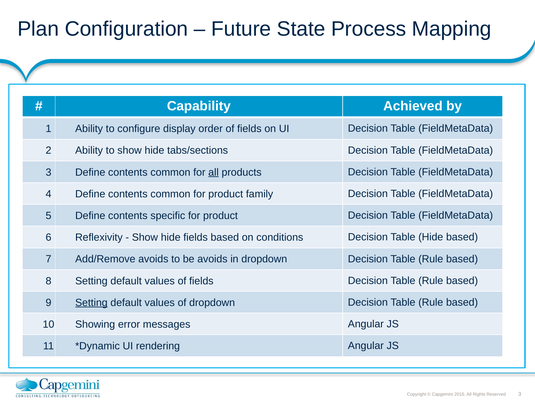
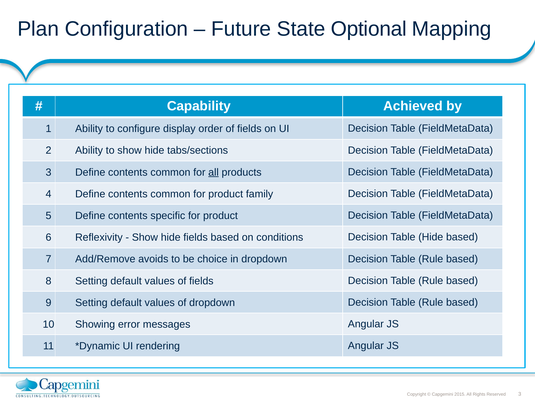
Process: Process -> Optional (369, 29)
be avoids: avoids -> choice (212, 259)
Setting underline: present -> none (91, 302)
